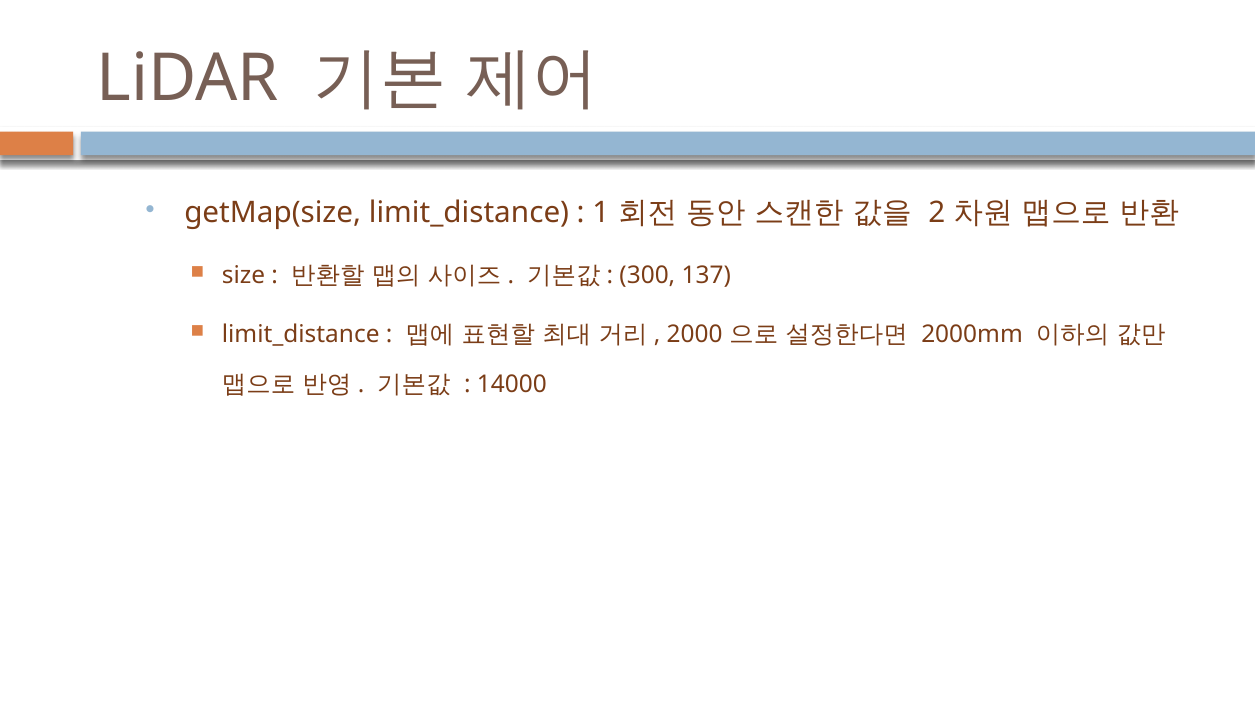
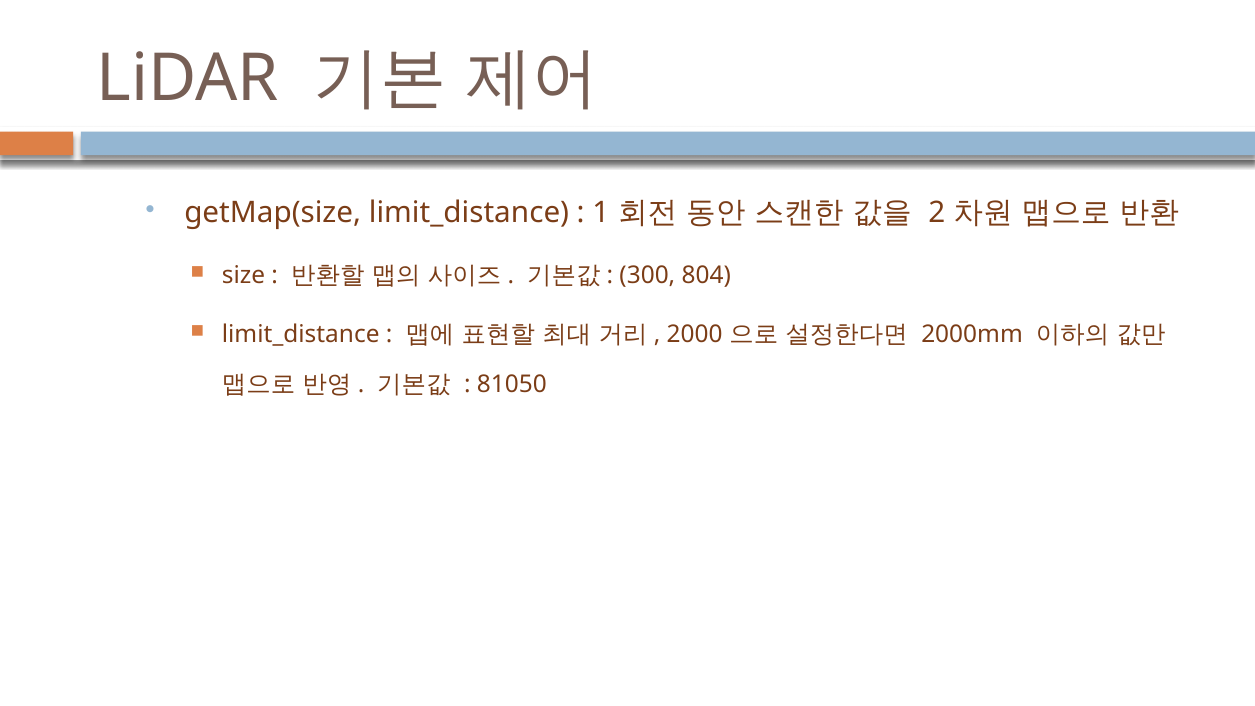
137: 137 -> 804 (706, 275)
14000: 14000 -> 81050 (512, 384)
